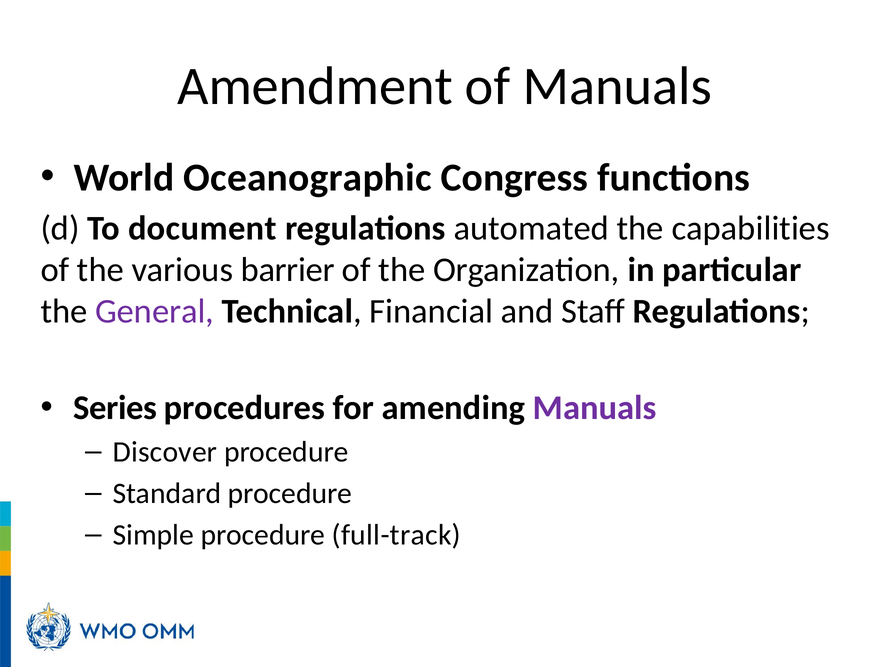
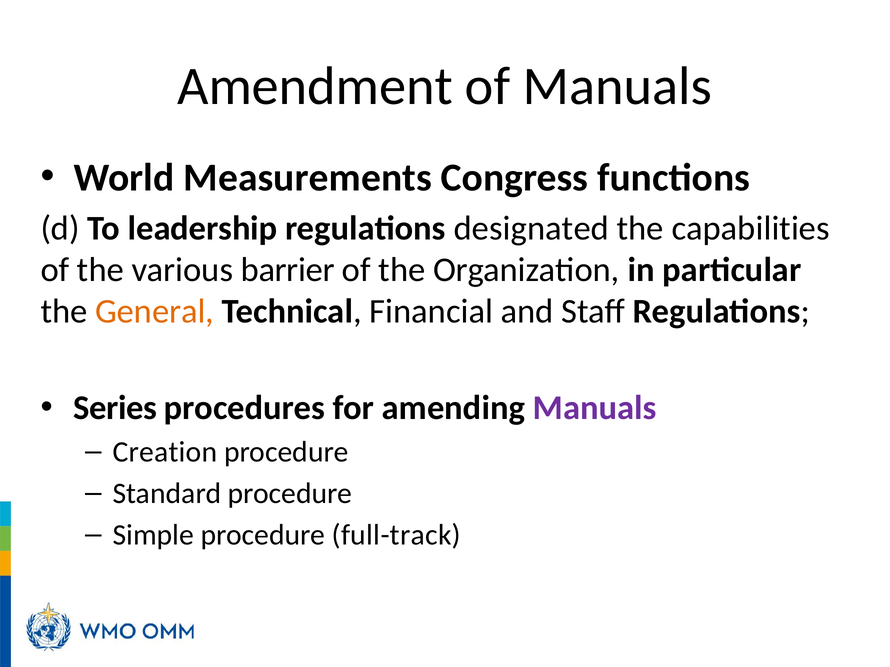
Oceanographic: Oceanographic -> Measurements (308, 178)
document: document -> leadership (203, 229)
automated: automated -> designated (531, 229)
General colour: purple -> orange (155, 312)
Discover: Discover -> Creation (165, 452)
